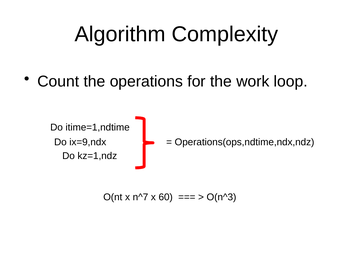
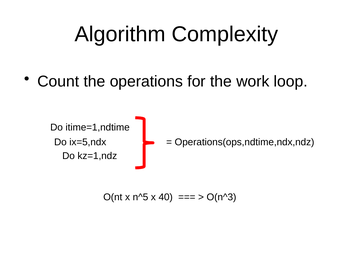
ix=9,ndx: ix=9,ndx -> ix=5,ndx (88, 142)
n^7: n^7 -> n^5 (140, 197)
60: 60 -> 40 (166, 197)
